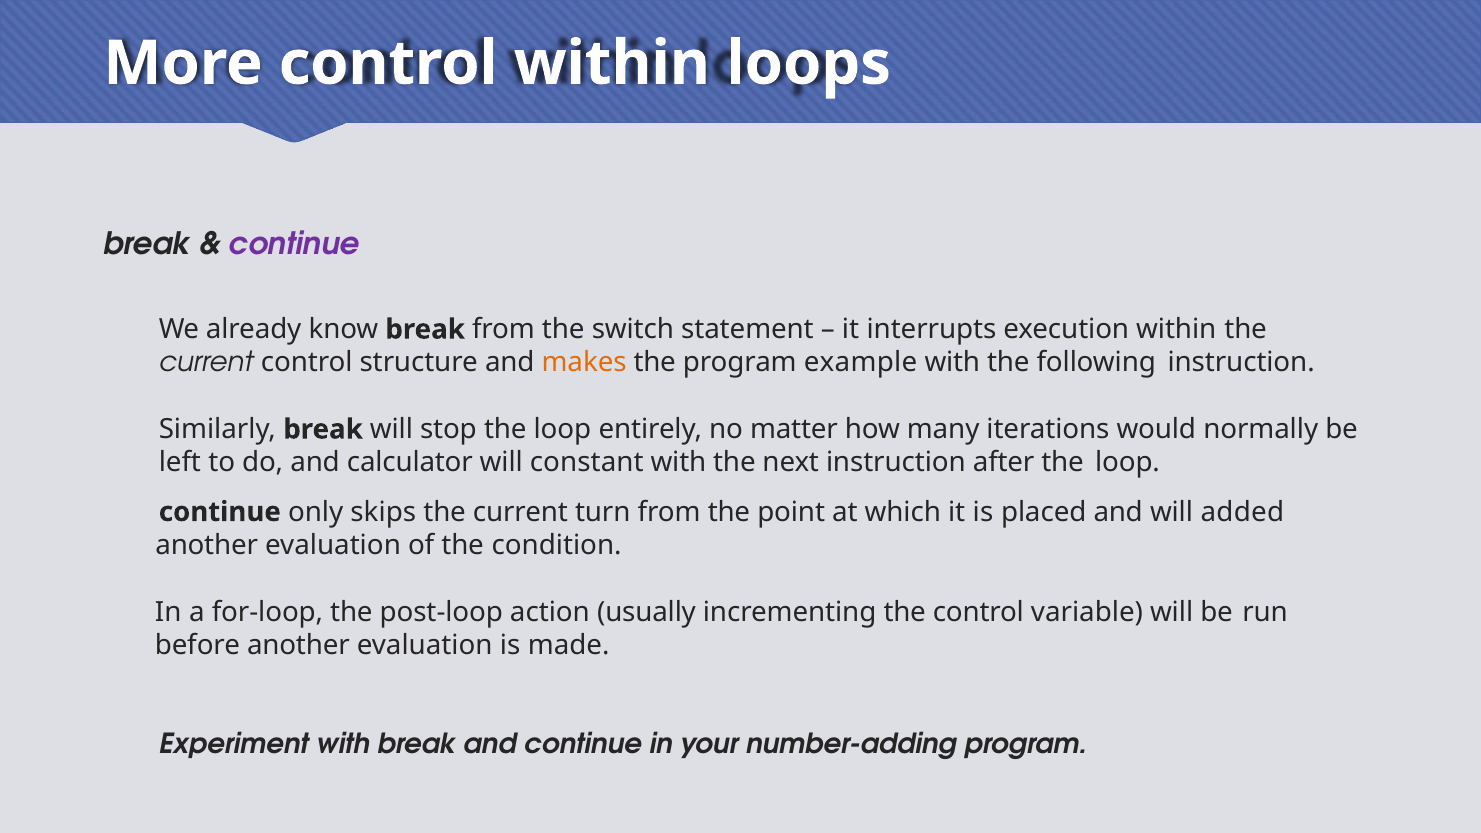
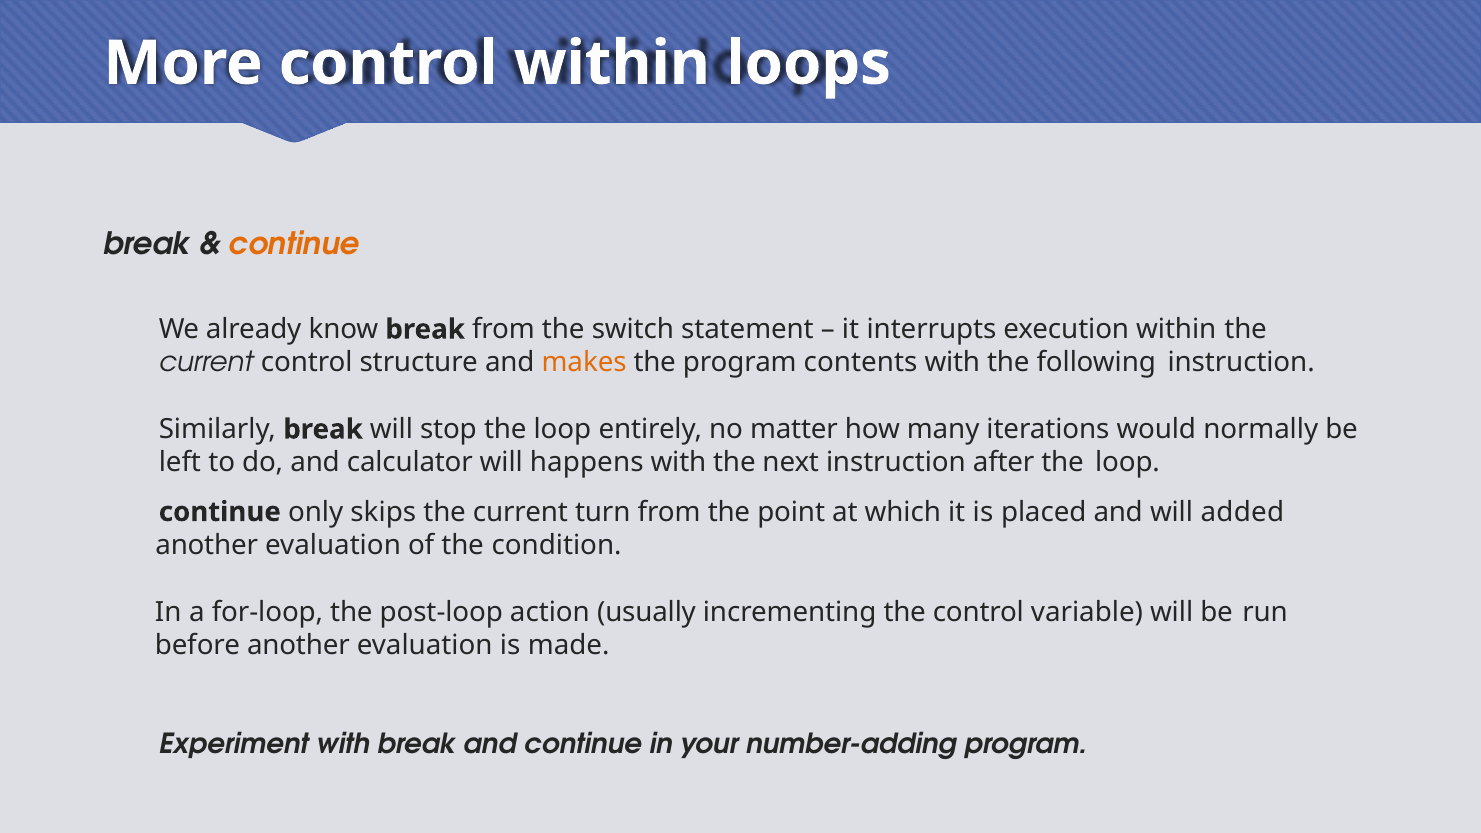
continue colour: purple -> orange (294, 244)
example: example -> contents (861, 363)
constant: constant -> happens (587, 463)
